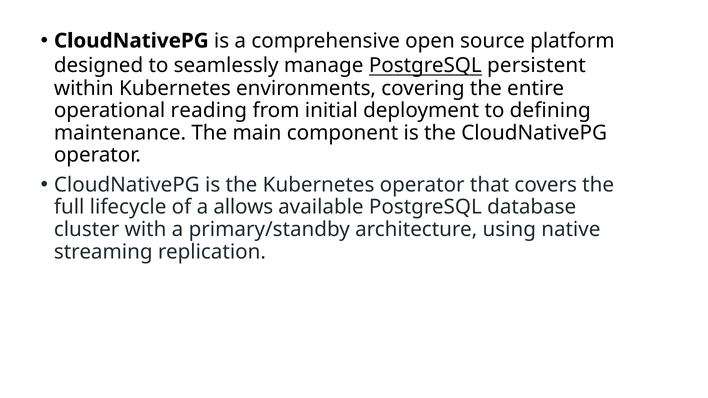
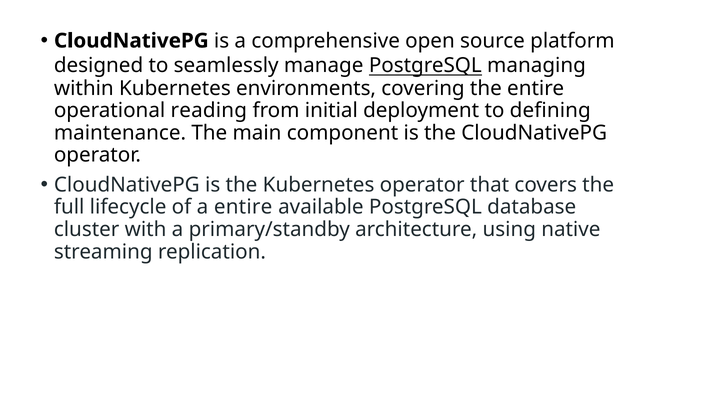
persistent: persistent -> managing (537, 65)
a allows: allows -> entire (243, 207)
